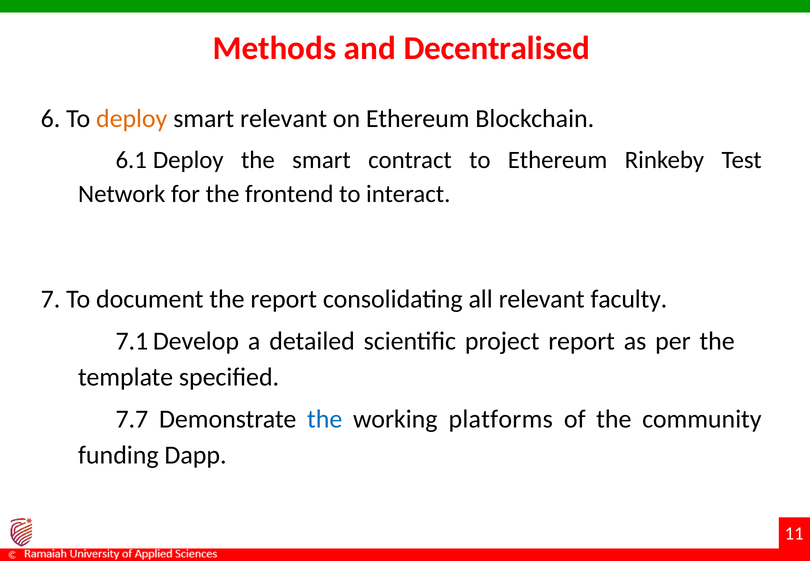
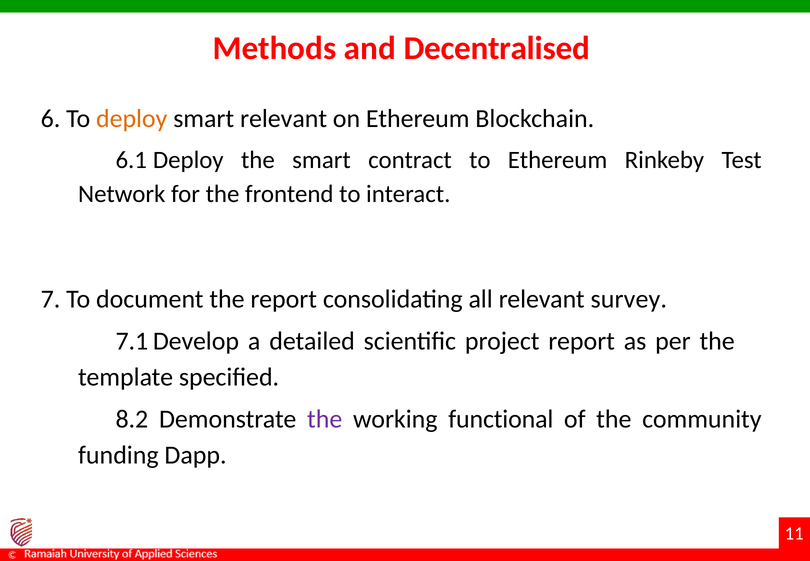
faculty: faculty -> survey (629, 299)
7.7: 7.7 -> 8.2 (132, 419)
the colour: blue -> purple (325, 419)
platforms: platforms -> functional (501, 419)
